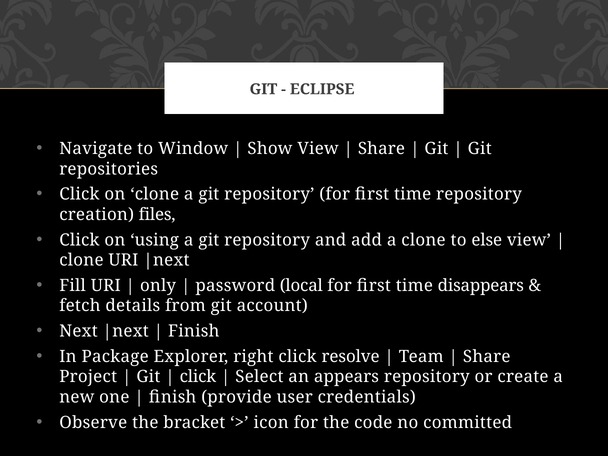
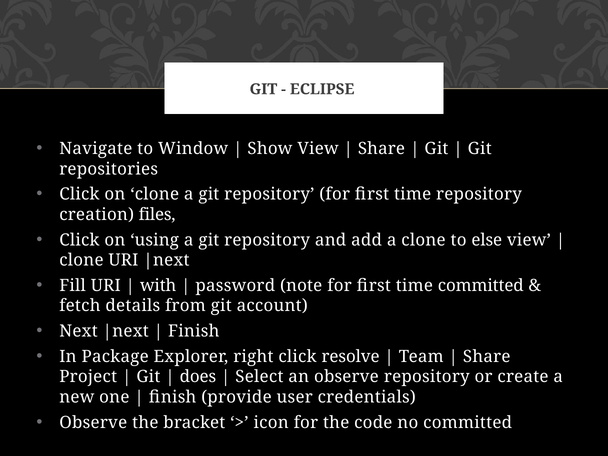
only: only -> with (158, 286)
local: local -> note (301, 286)
time disappears: disappears -> committed (481, 286)
click: click -> does (198, 377)
an appears: appears -> observe (346, 377)
